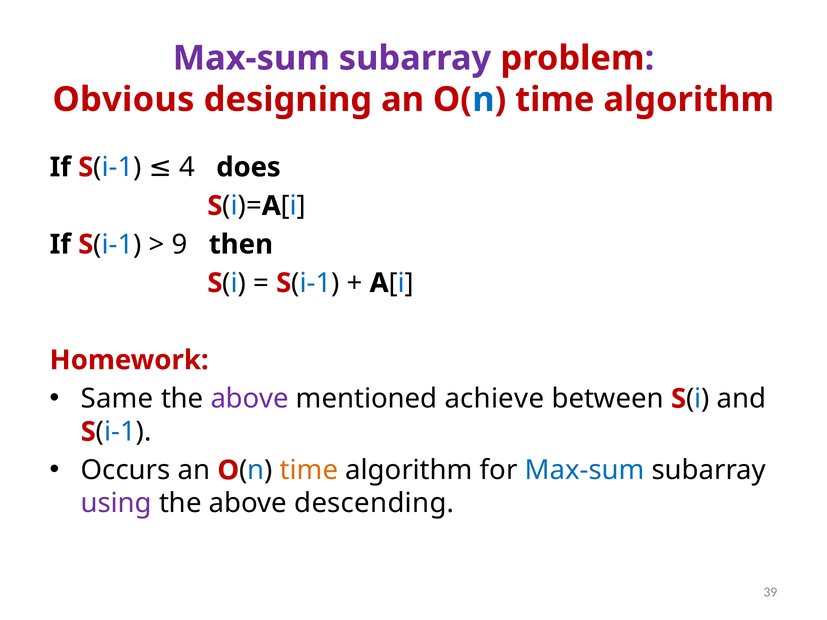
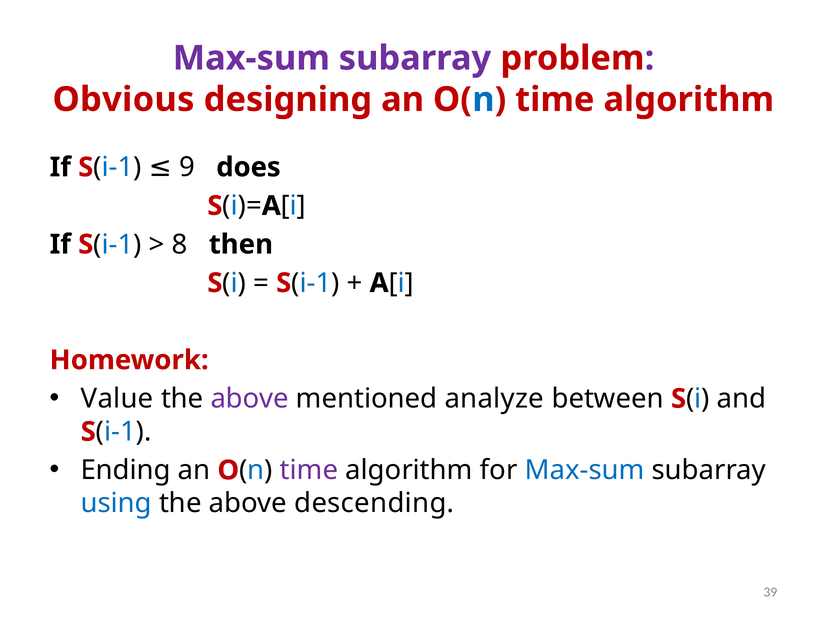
4: 4 -> 9 (187, 167)
9: 9 -> 8 (180, 245)
Same: Same -> Value (117, 399)
achieve: achieve -> analyze (494, 399)
Occurs: Occurs -> Ending (126, 470)
time colour: orange -> purple (309, 470)
using colour: purple -> blue (116, 504)
